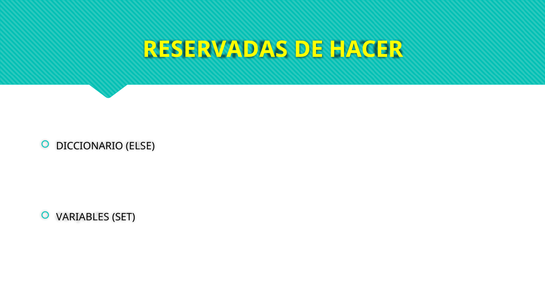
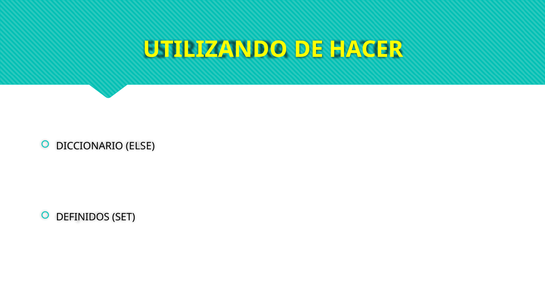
RESERVADAS: RESERVADAS -> UTILIZANDO (215, 49)
VARIABLES: VARIABLES -> DEFINIDOS (83, 217)
